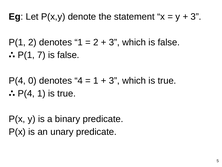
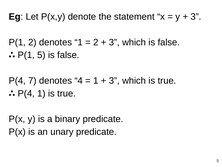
P(1 7: 7 -> 5 (41, 55)
0: 0 -> 7 (32, 80)
